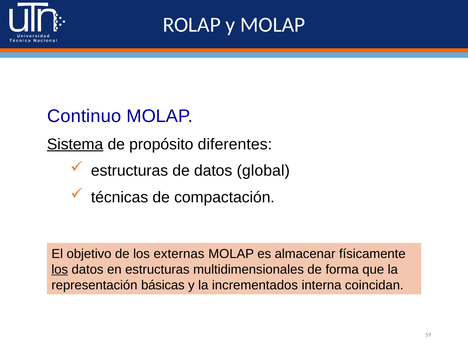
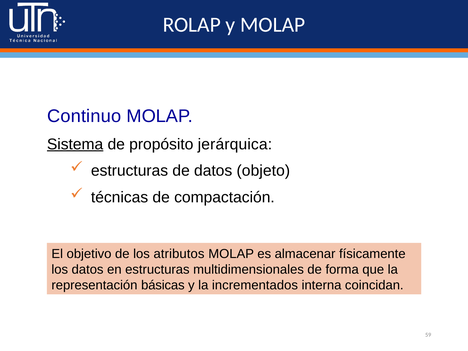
diferentes: diferentes -> jerárquica (235, 144)
global: global -> objeto (263, 171)
externas: externas -> atributos (179, 254)
los underline: present -> none (60, 269)
